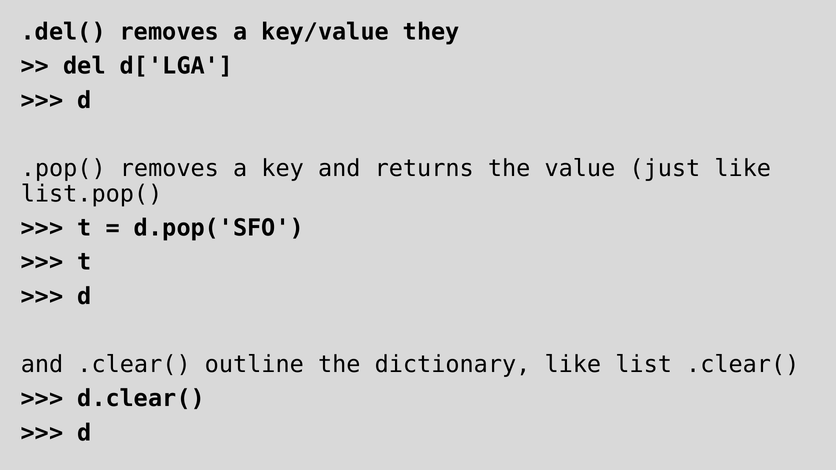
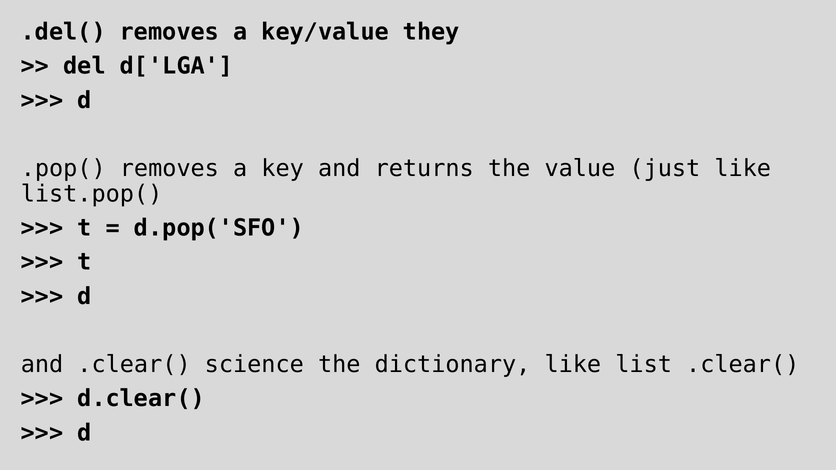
outline: outline -> science (254, 365)
